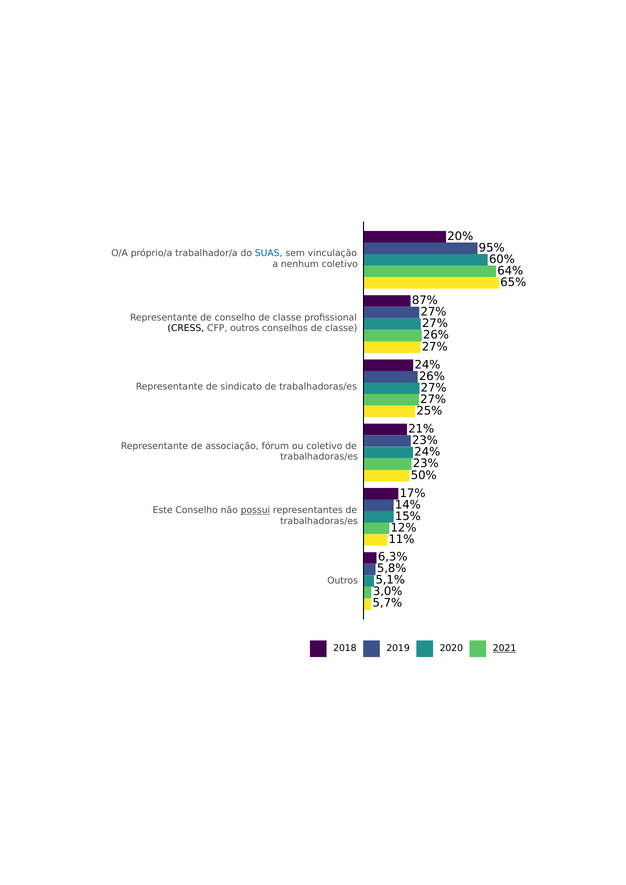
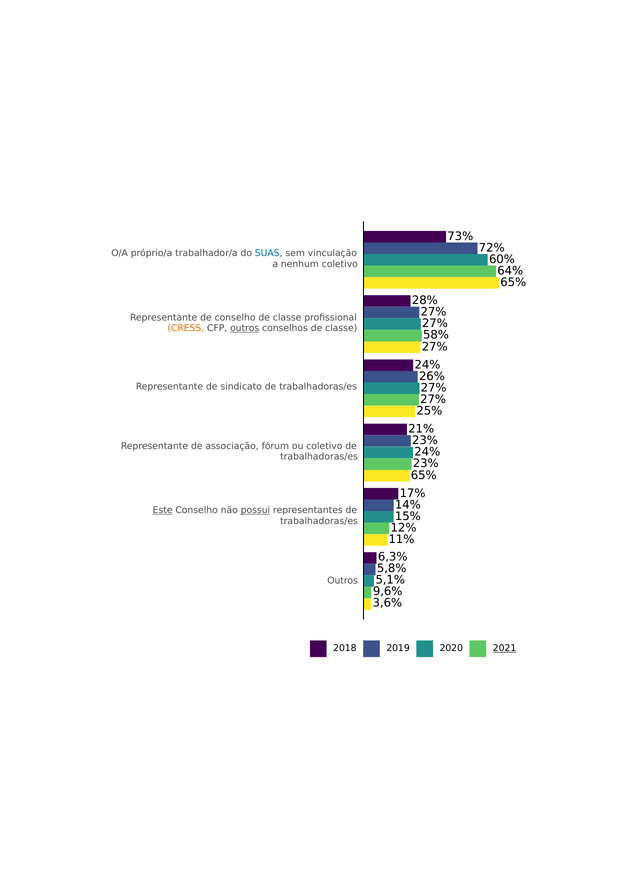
20%: 20% -> 73% (460, 236)
95%: 95% -> 72% (492, 248)
87%: 87% -> 28% (425, 301)
CRESS colour: black -> orange (186, 328)
outros underline: none -> present (245, 328)
26%: 26% -> 58% (436, 335)
50%: 50% -> 65% (424, 475)
Este underline: none -> present (163, 511)
3,0%: 3,0% -> 9,6% (388, 592)
5,7%: 5,7% -> 3,6% (387, 603)
